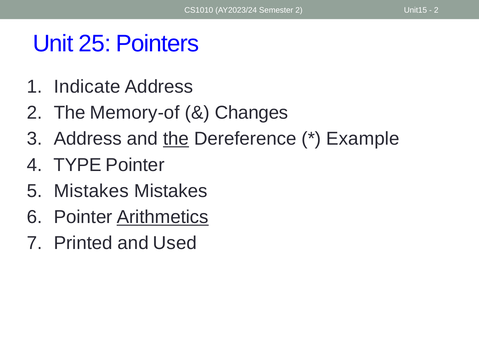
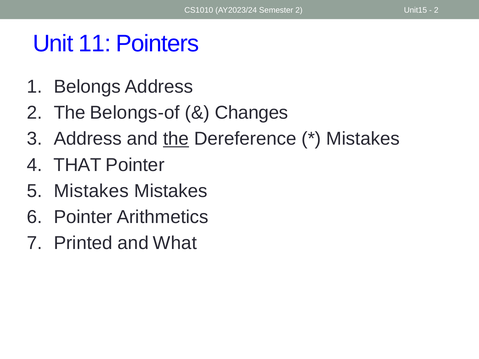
25: 25 -> 11 (95, 44)
Indicate: Indicate -> Belongs (87, 87)
Memory-of: Memory-of -> Belongs-of (135, 113)
Example: Example -> Mistakes (363, 139)
TYPE: TYPE -> THAT (78, 165)
Arithmetics underline: present -> none (163, 217)
Used: Used -> What (175, 243)
